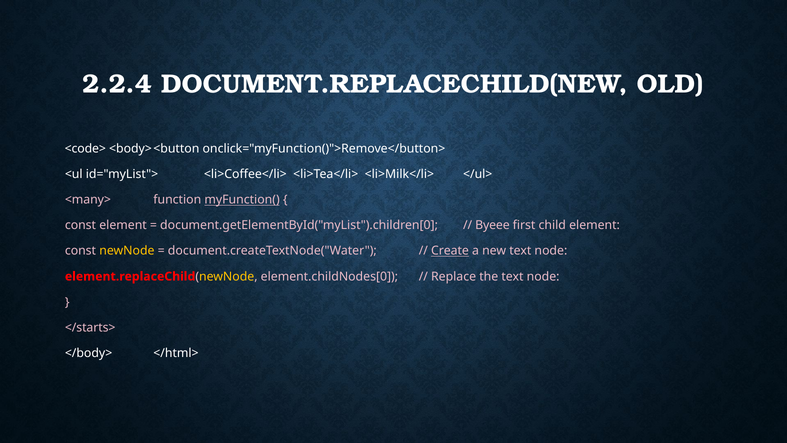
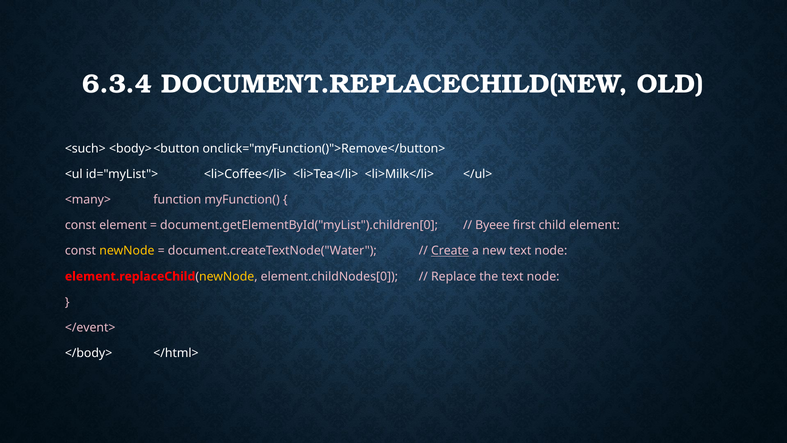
2.2.4: 2.2.4 -> 6.3.4 (117, 84)
<code>: <code> -> <such> (85, 149)
myFunction( underline: present -> none (242, 200)
</starts>: </starts> -> </event> (90, 327)
